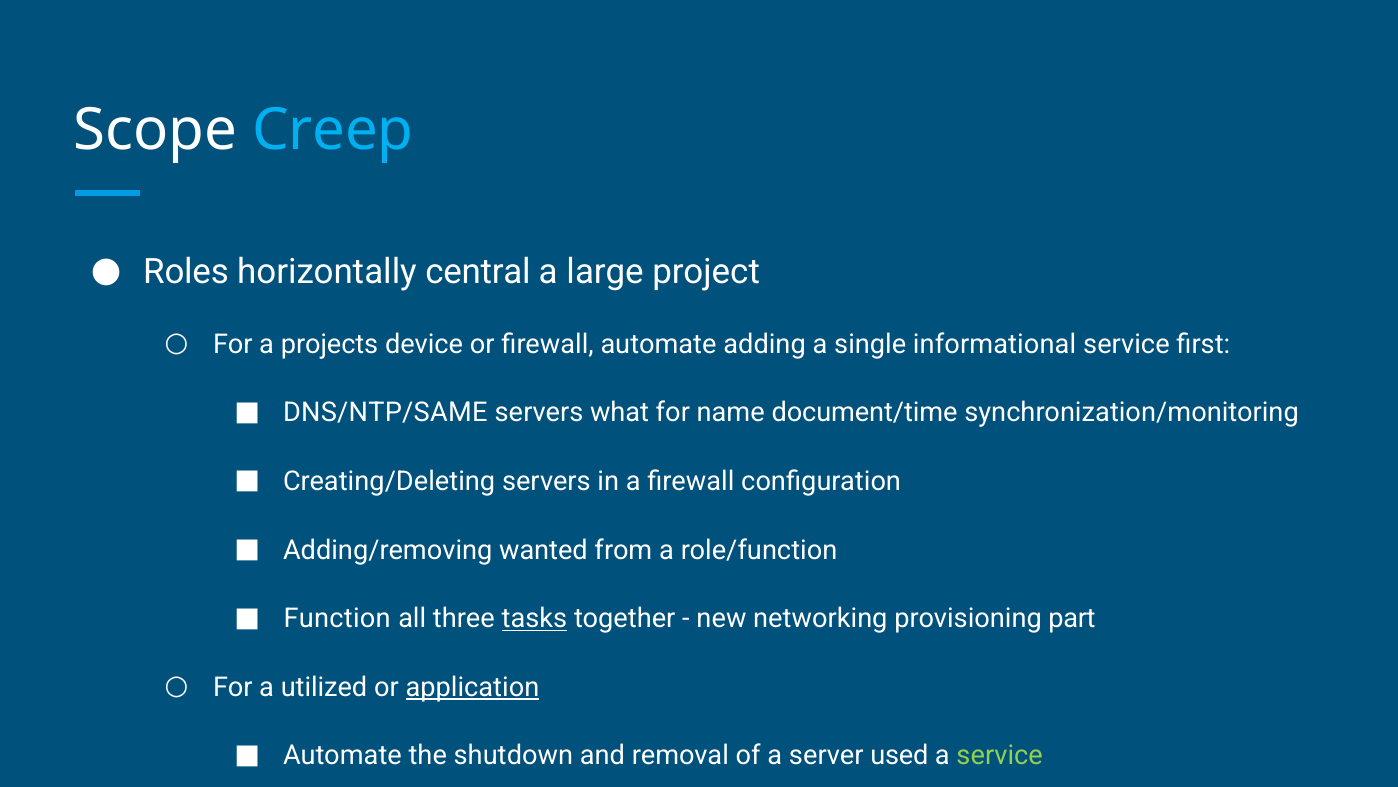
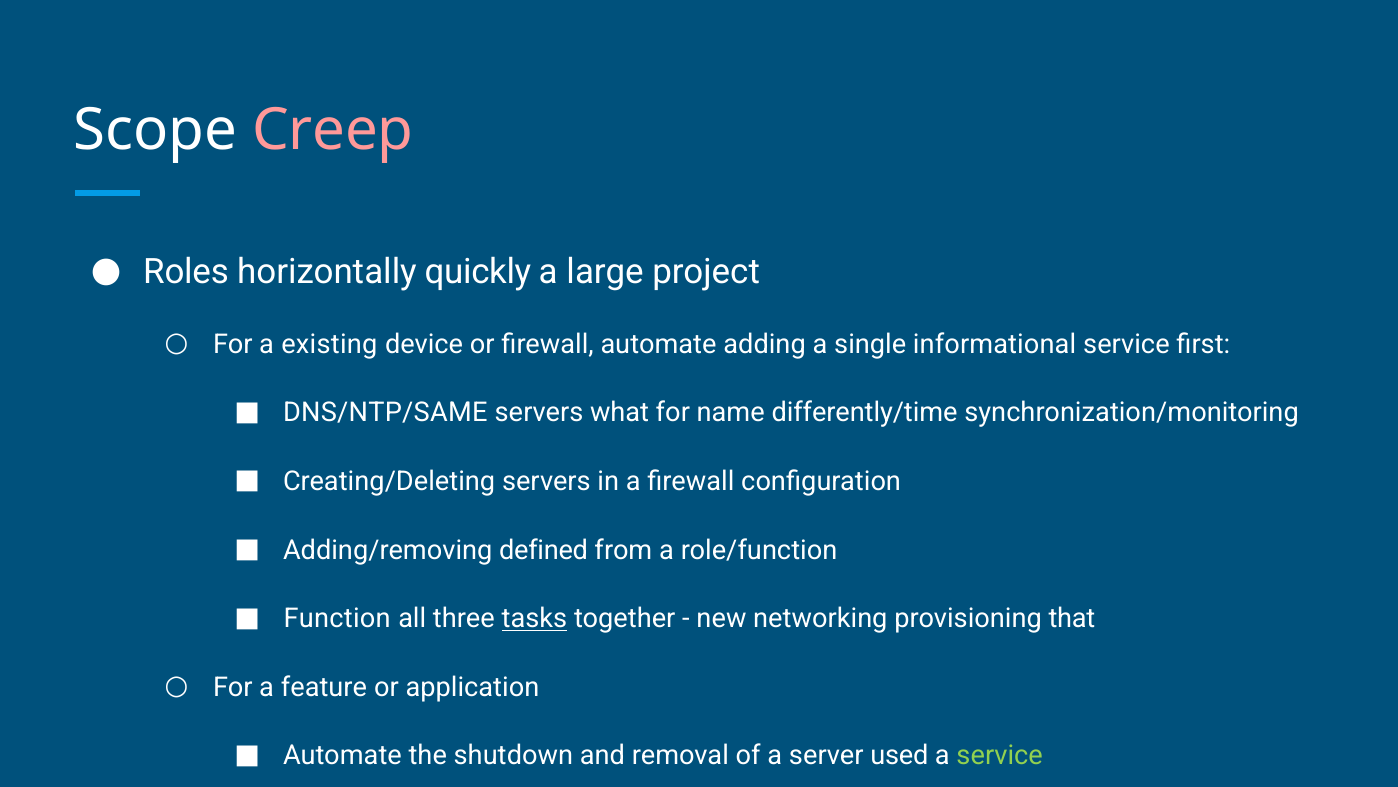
Creep colour: light blue -> pink (333, 130)
central: central -> quickly (478, 271)
projects: projects -> existing (329, 344)
document/time: document/time -> differently/time (865, 413)
wanted: wanted -> defined (544, 550)
part: part -> that (1072, 618)
utilized: utilized -> feature (324, 687)
application underline: present -> none (472, 687)
